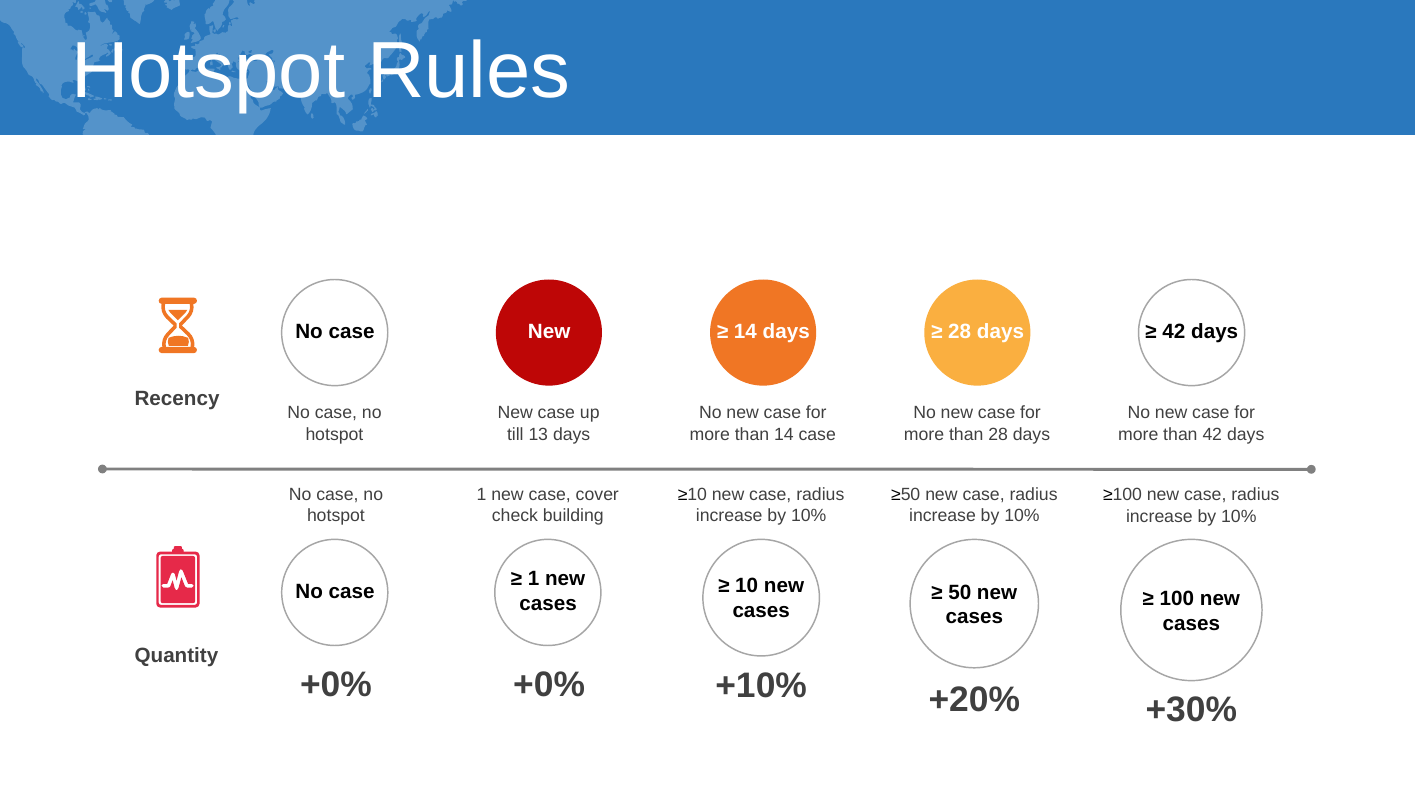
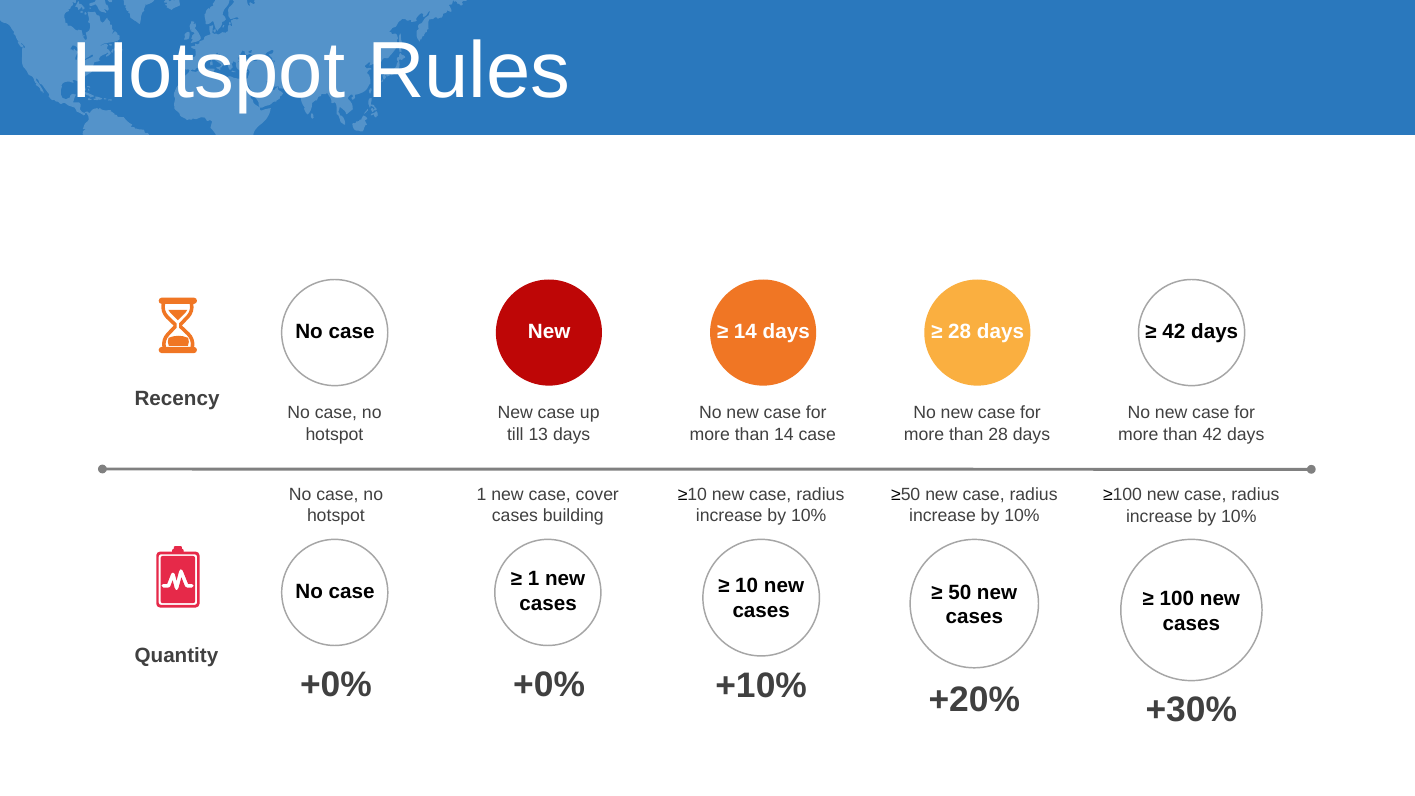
check: check -> cases (515, 516)
